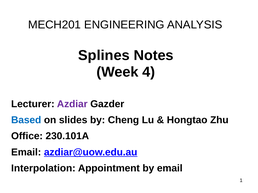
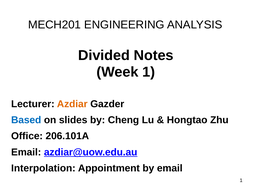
Splines: Splines -> Divided (104, 56)
Week 4: 4 -> 1 (149, 72)
Azdiar colour: purple -> orange (72, 104)
230.101A: 230.101A -> 206.101A (67, 136)
